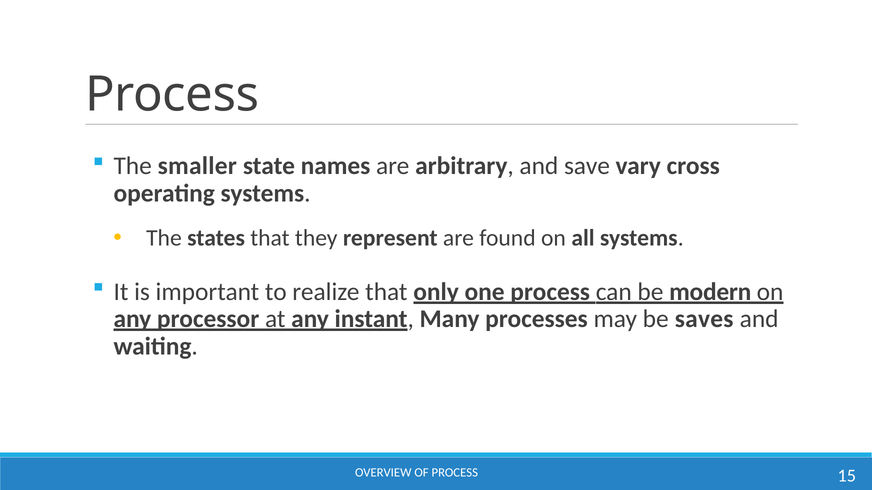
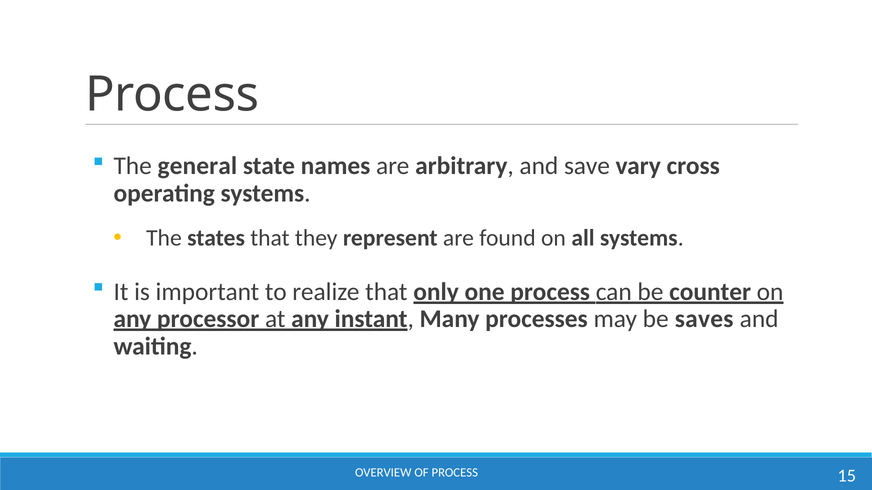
smaller: smaller -> general (197, 166)
modern: modern -> counter (710, 292)
